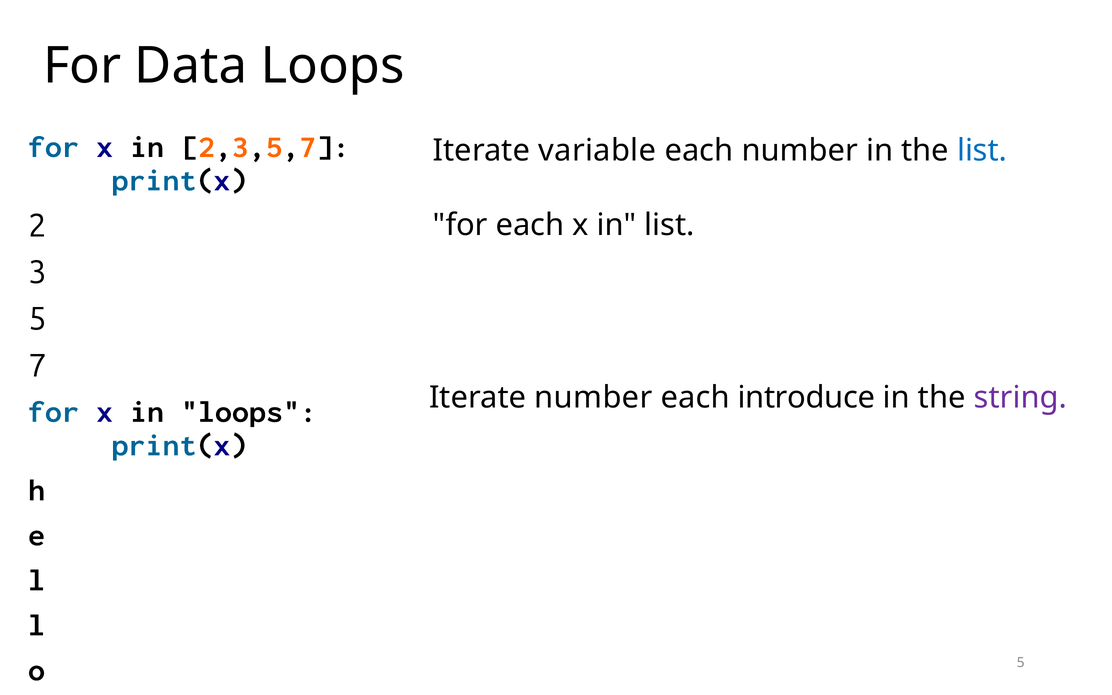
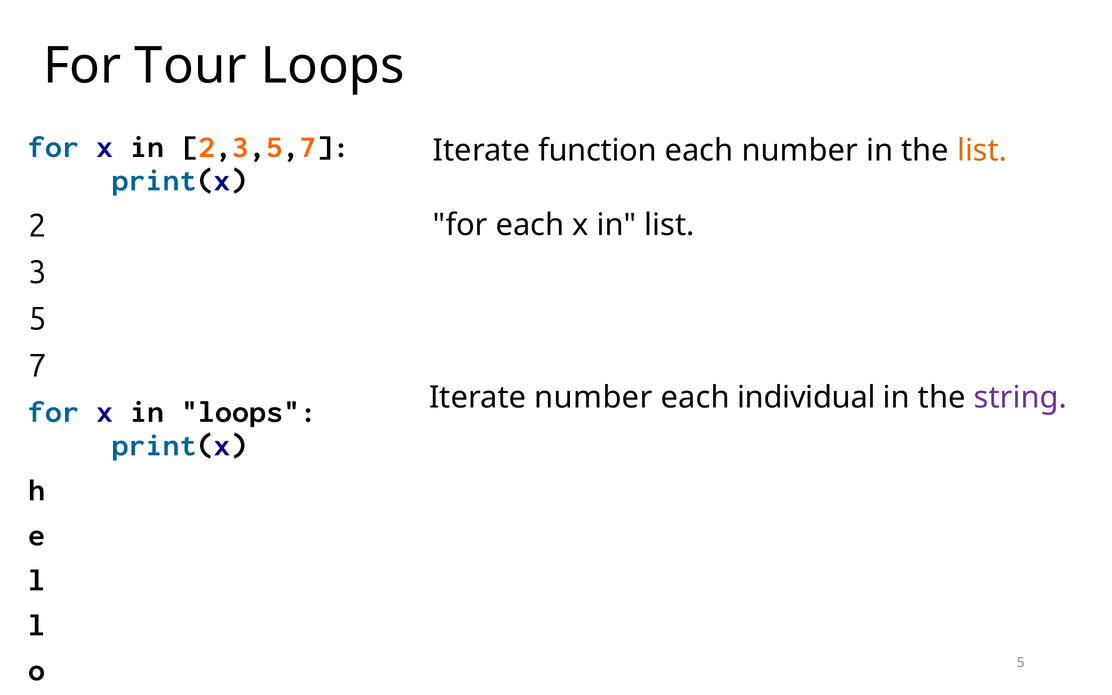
Data: Data -> Tour (191, 66)
variable: variable -> function (598, 151)
list colour: blue -> orange (982, 151)
introduce: introduce -> individual (806, 398)
